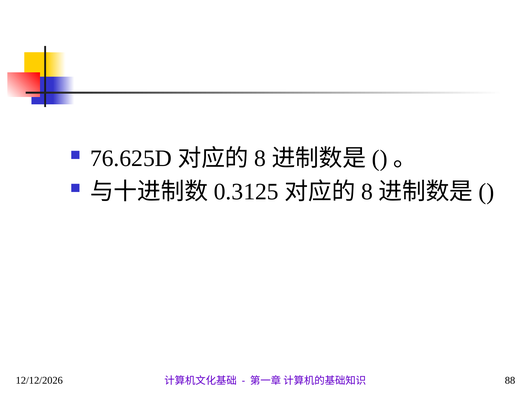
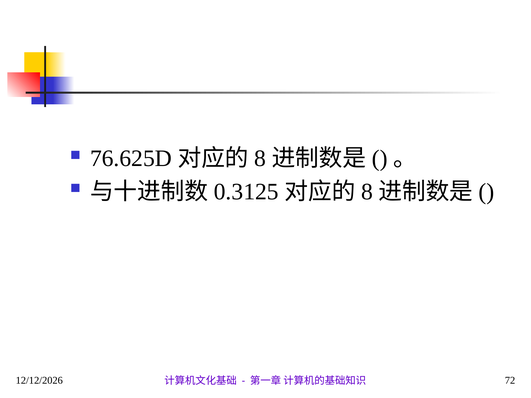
88: 88 -> 72 (510, 381)
